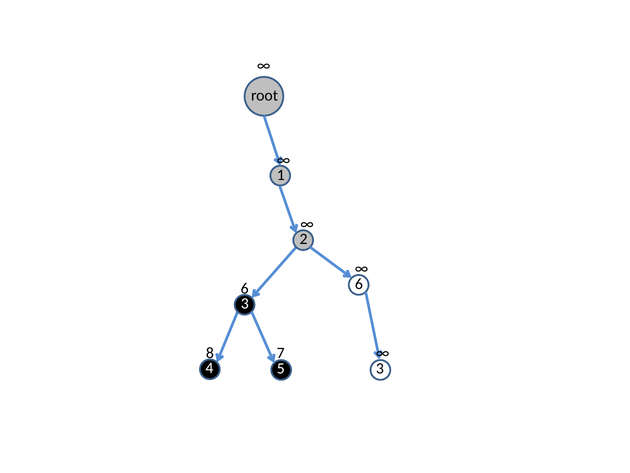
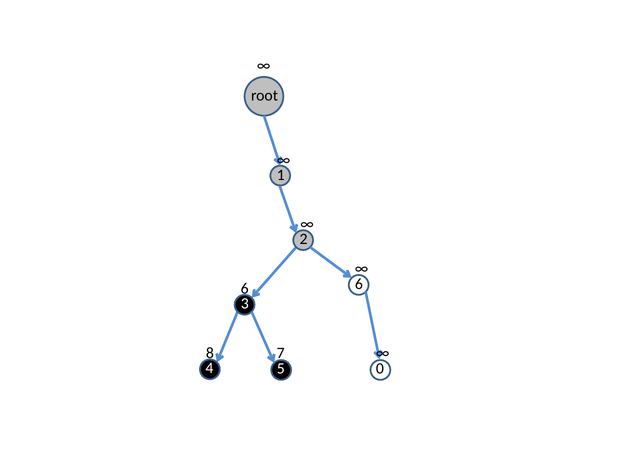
4 3: 3 -> 0 (380, 368)
